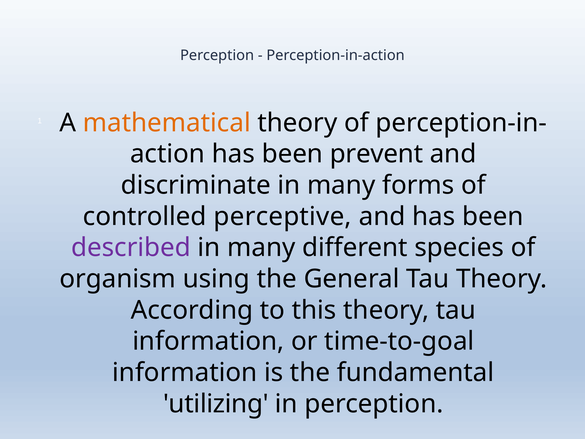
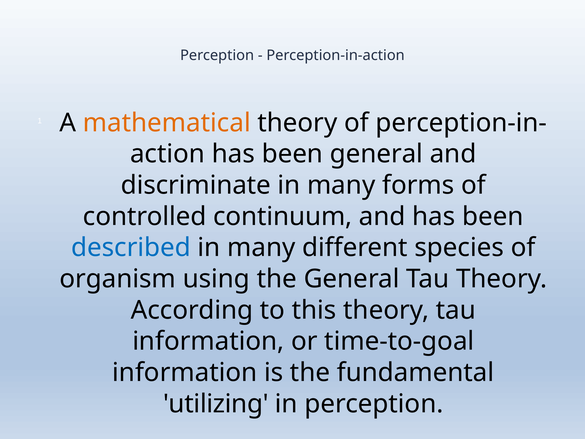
been prevent: prevent -> general (376, 154)
perceptive: perceptive -> continuum (283, 216)
described colour: purple -> blue (131, 248)
